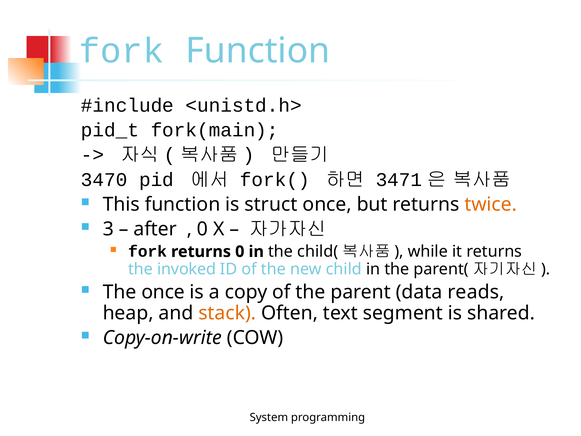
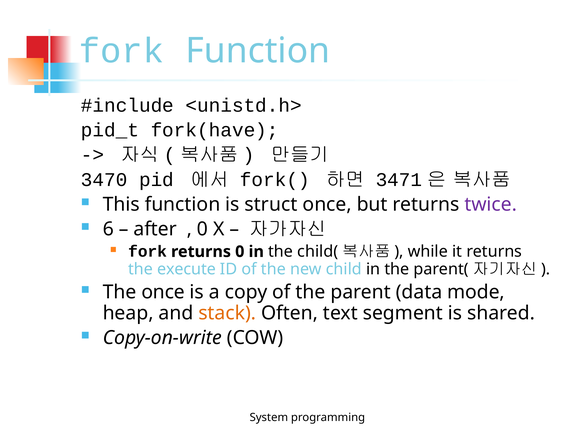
fork(main: fork(main -> fork(have (215, 130)
twice colour: orange -> purple (491, 204)
3: 3 -> 6 (108, 229)
invoked: invoked -> execute (187, 269)
reads: reads -> mode (476, 292)
